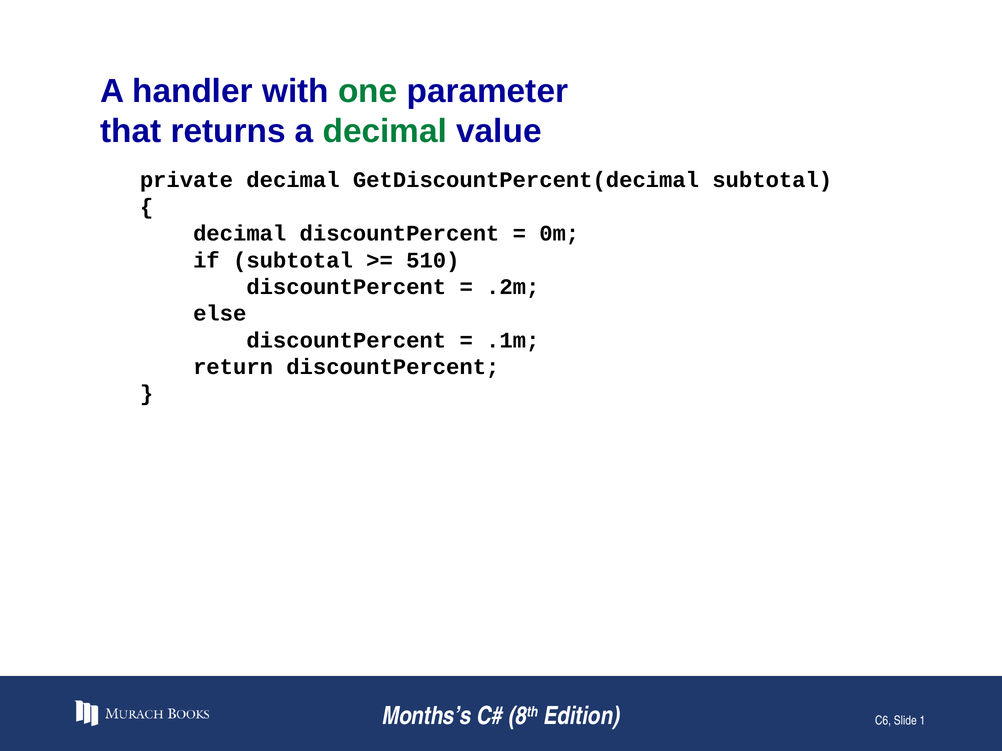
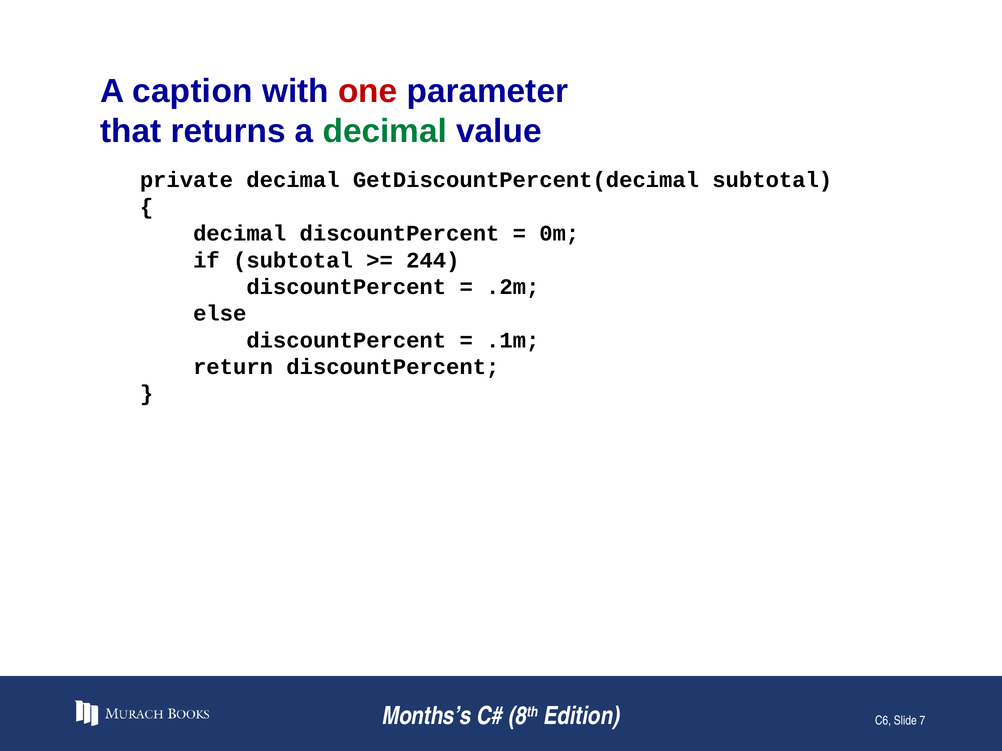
handler: handler -> caption (192, 91)
one colour: green -> red (368, 91)
510: 510 -> 244 (433, 260)
1: 1 -> 7 (922, 721)
